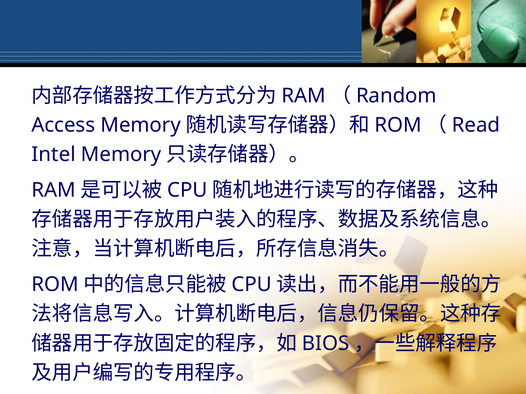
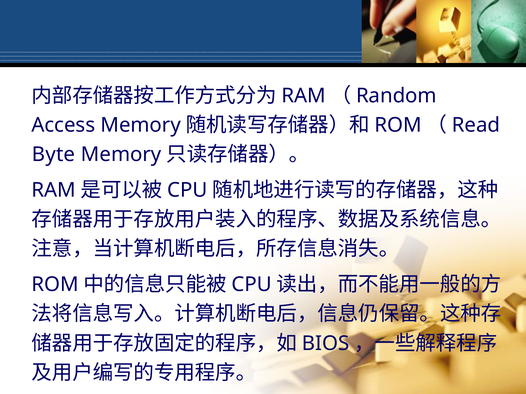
Intel: Intel -> Byte (54, 155)
